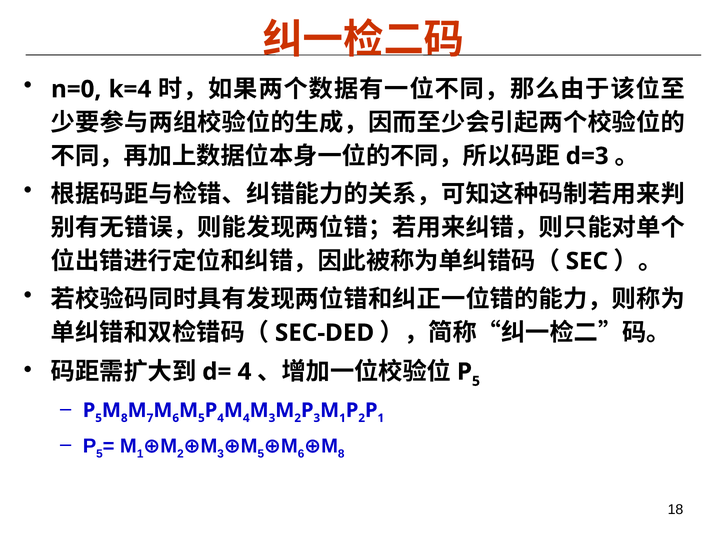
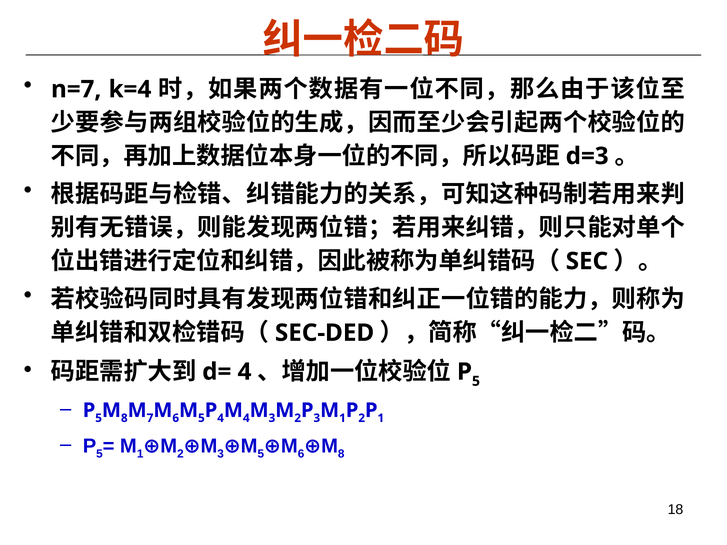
n=0: n=0 -> n=7 (76, 89)
